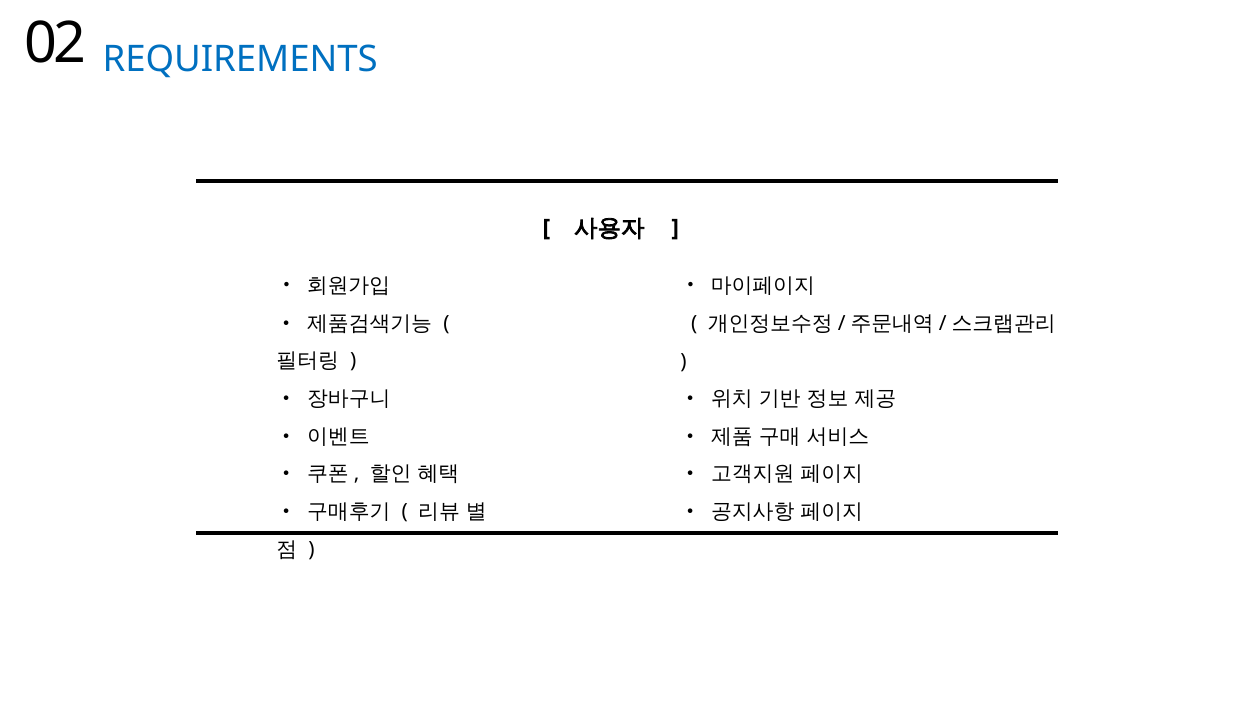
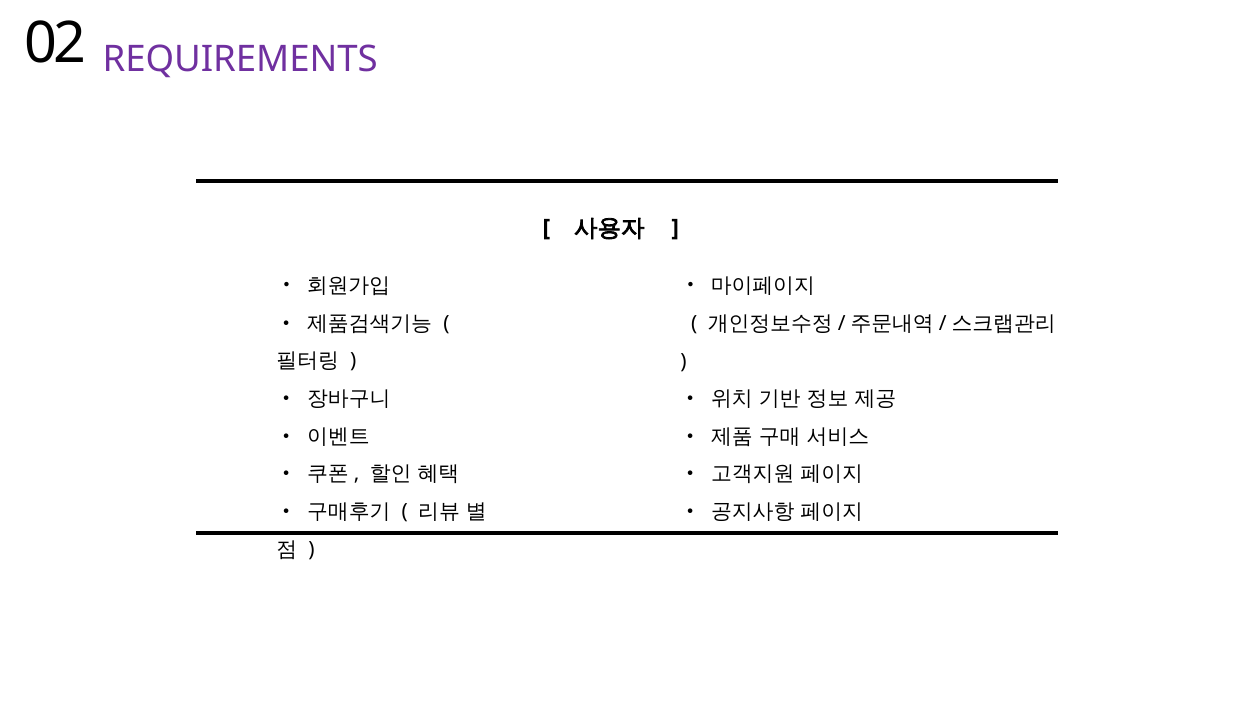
REQUIREMENTS colour: blue -> purple (240, 60)
